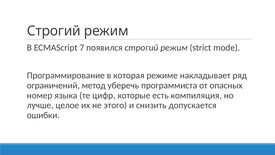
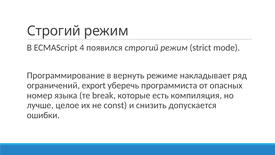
7: 7 -> 4 (82, 48)
которая: которая -> вернуть (129, 75)
метод: метод -> export (94, 85)
цифр: цифр -> break (104, 95)
этого: этого -> const (115, 105)
